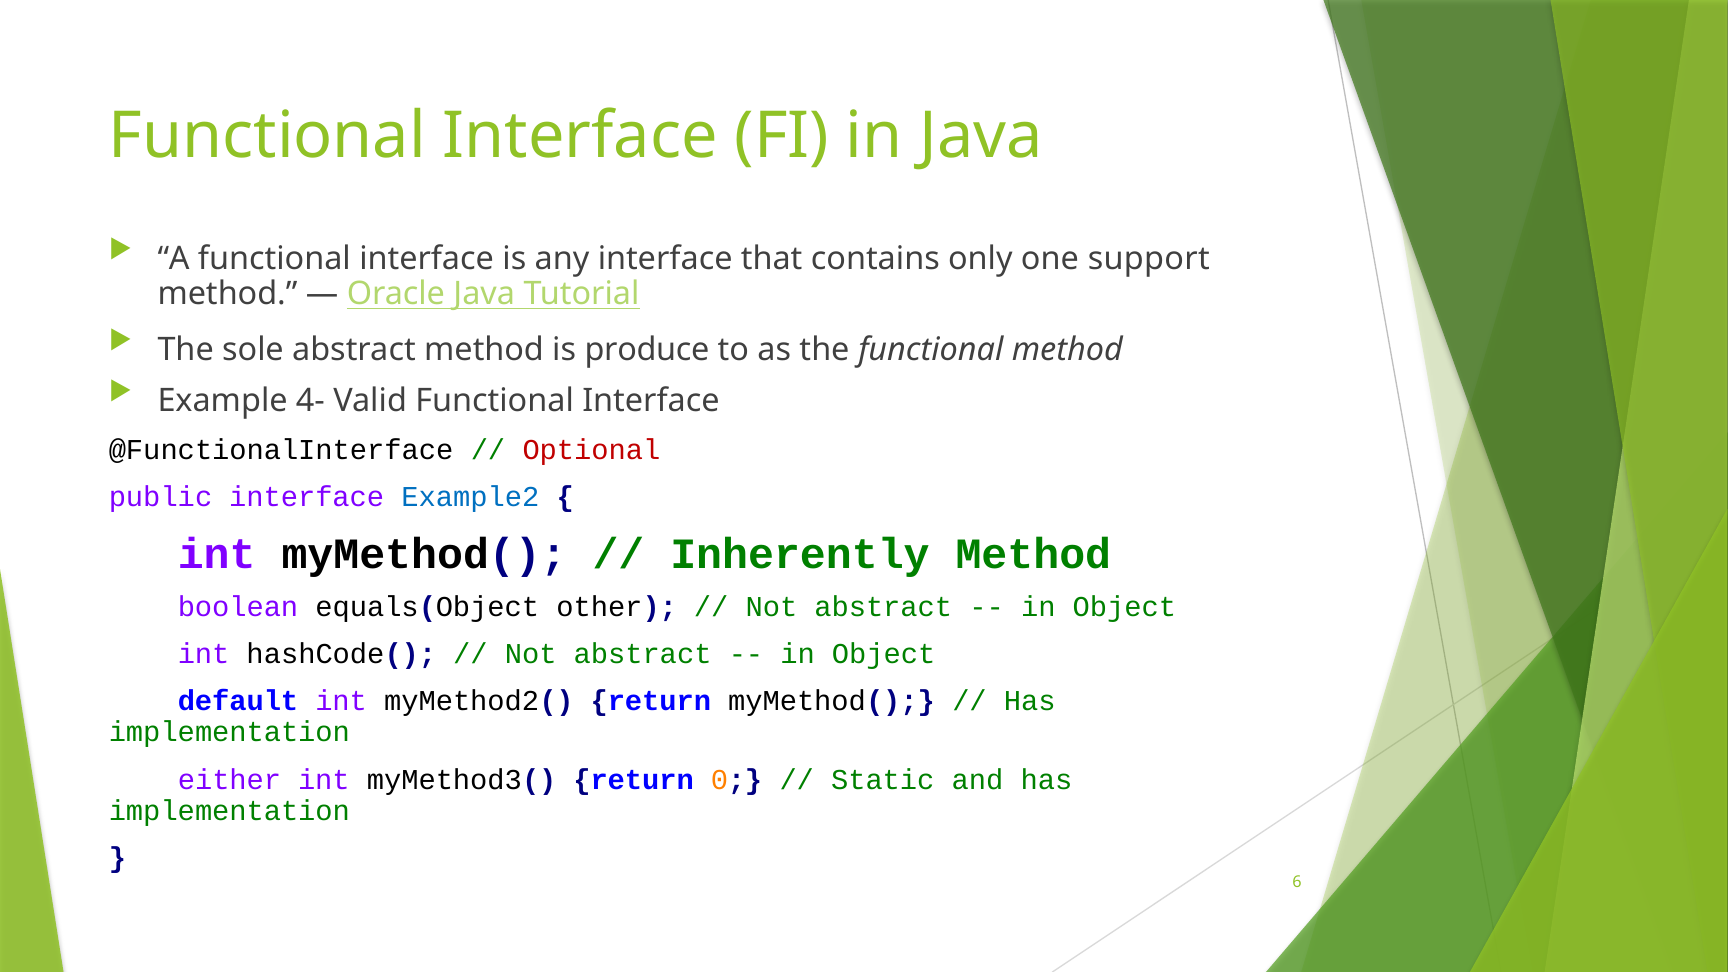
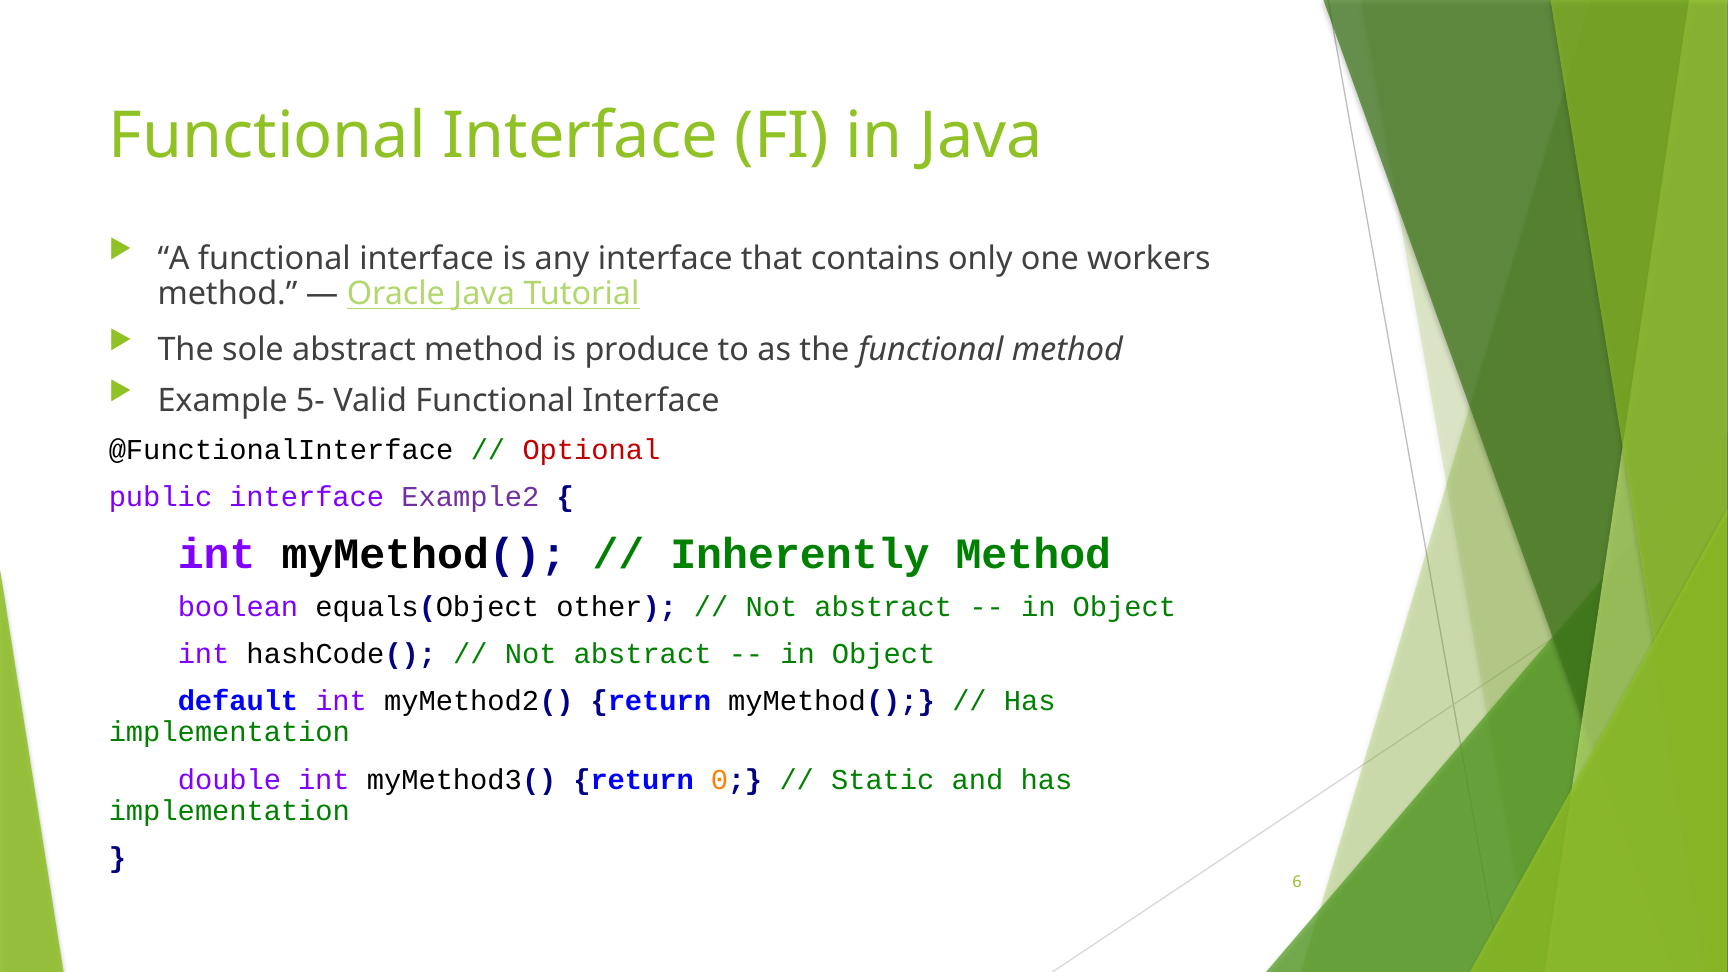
support: support -> workers (1149, 259)
4-: 4- -> 5- (310, 401)
Example2 colour: blue -> purple (470, 497)
either: either -> double (230, 780)
